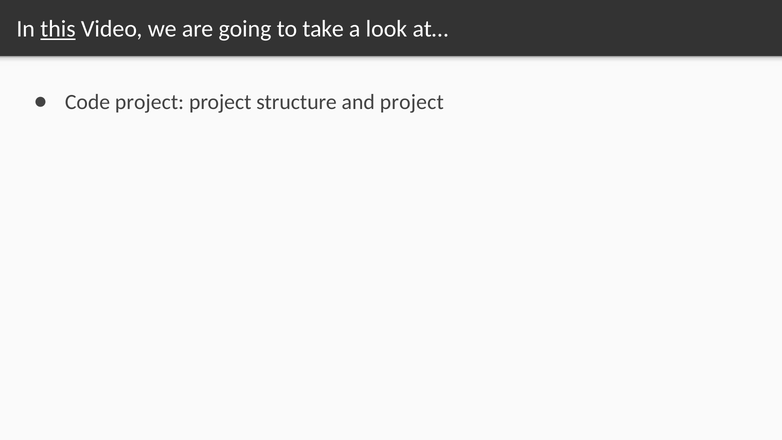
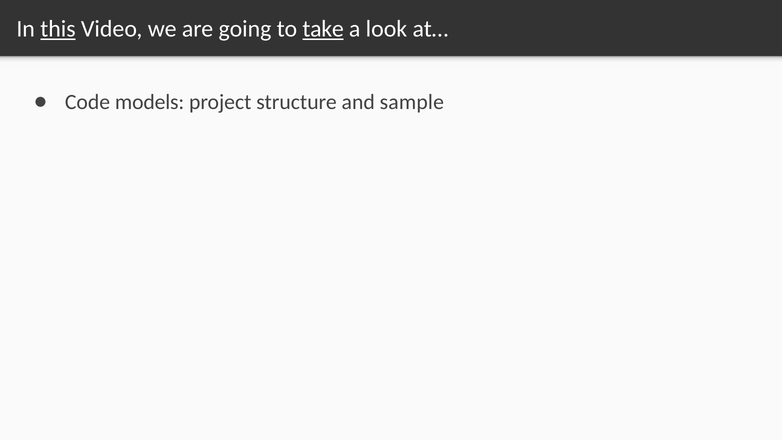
take underline: none -> present (323, 29)
Code project: project -> models (150, 102)
and project: project -> sample (412, 102)
